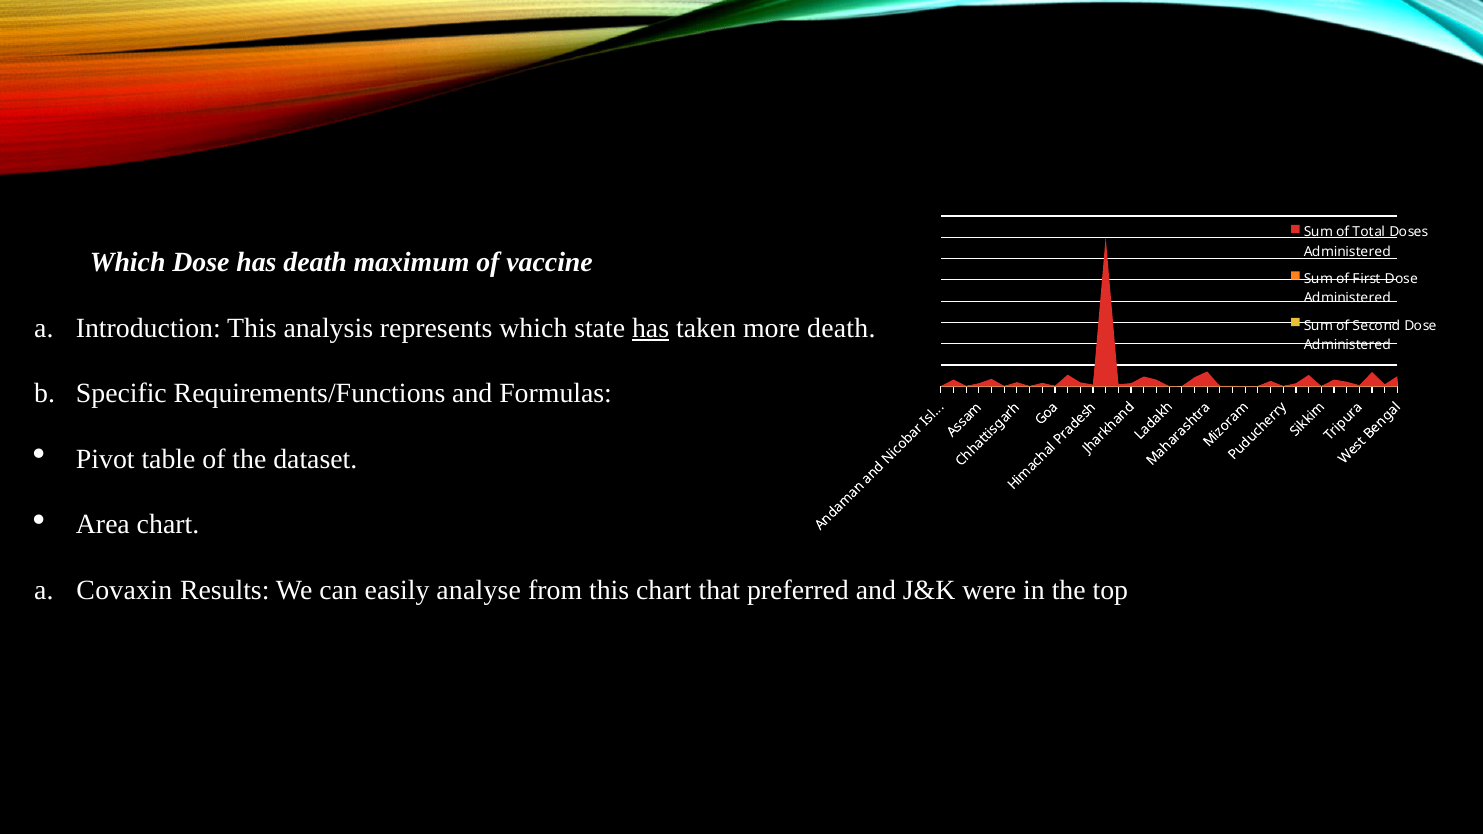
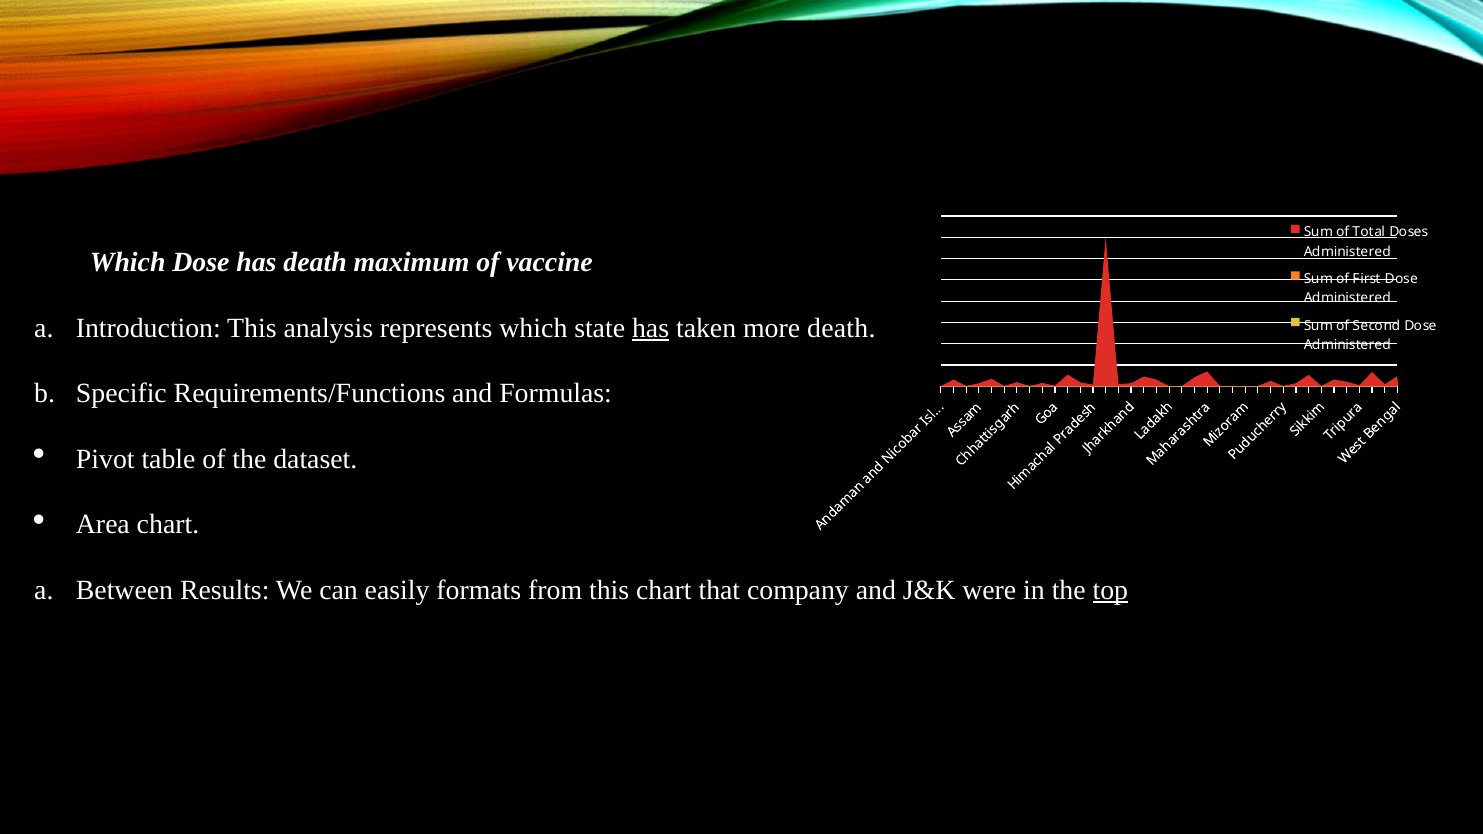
Covaxin: Covaxin -> Between (125, 590)
analyse: analyse -> formats (479, 590)
preferred: preferred -> company (798, 590)
top underline: none -> present (1110, 590)
